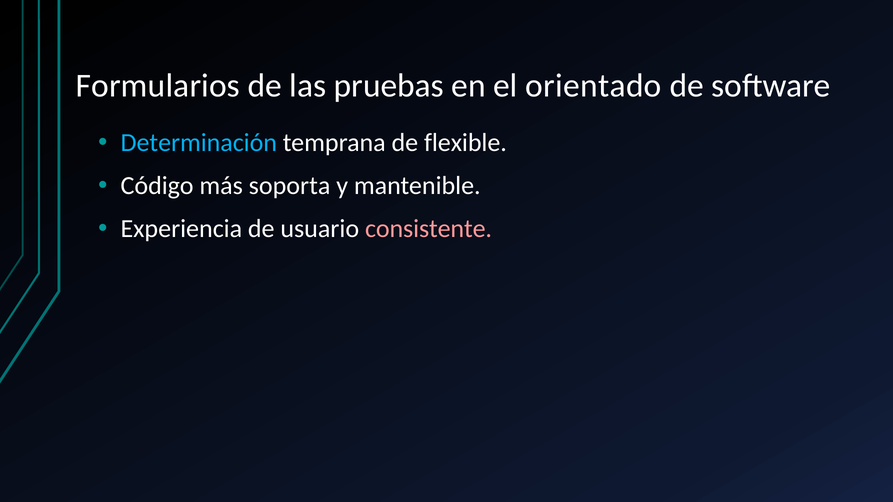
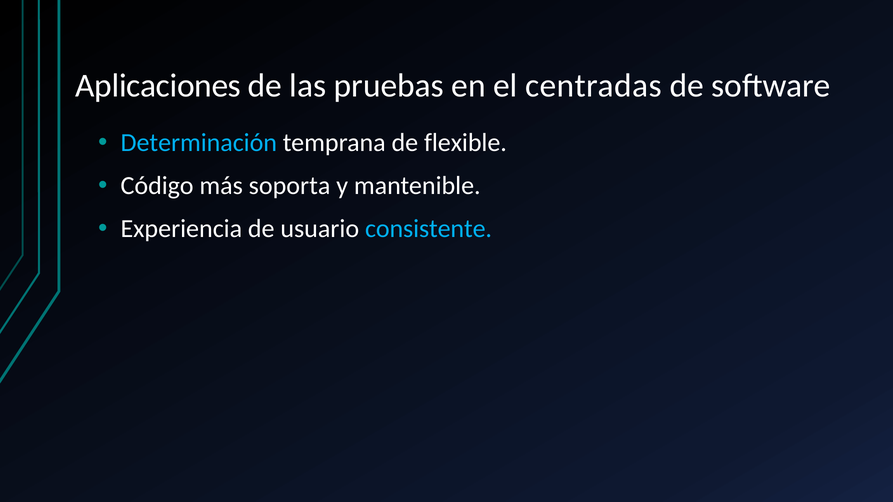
Formularios: Formularios -> Aplicaciones (158, 86)
orientado: orientado -> centradas (593, 86)
consistente colour: pink -> light blue (429, 229)
